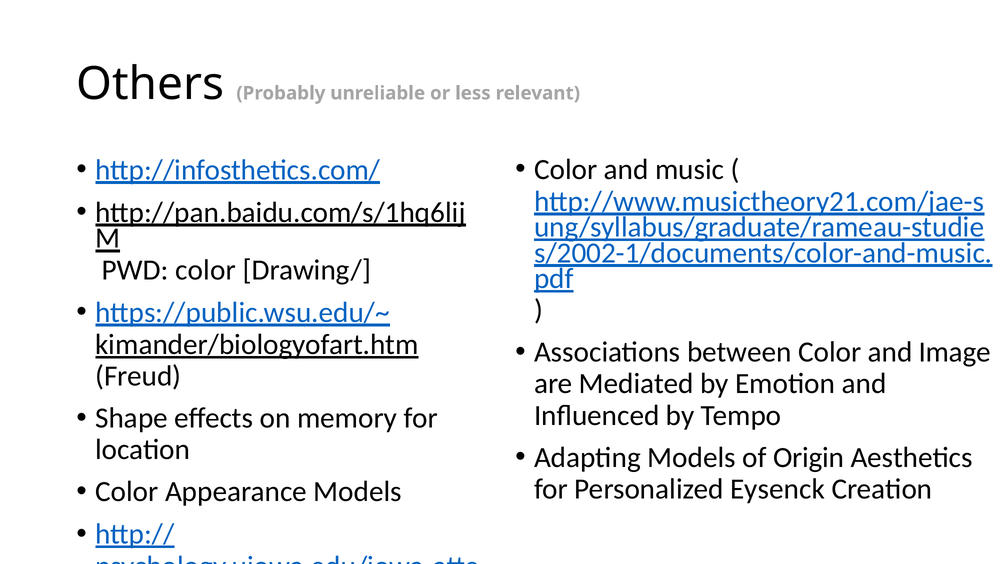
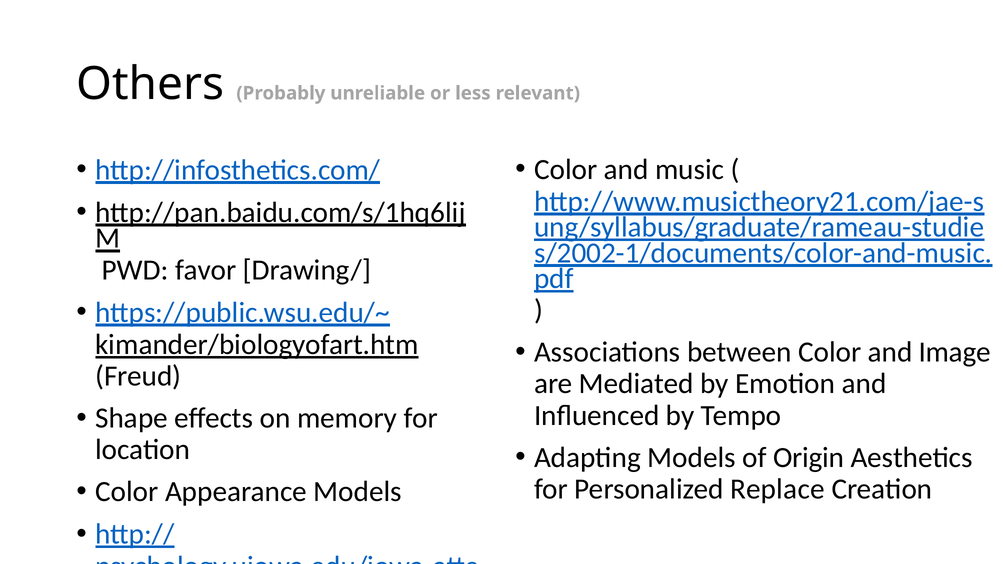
PWD color: color -> favor (206, 270)
Eysenck: Eysenck -> Replace (777, 489)
